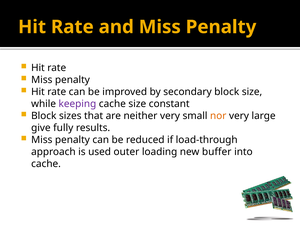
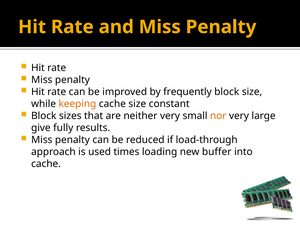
secondary: secondary -> frequently (188, 92)
keeping colour: purple -> orange (77, 104)
outer: outer -> times (126, 152)
